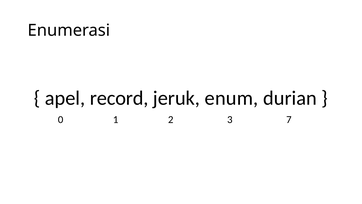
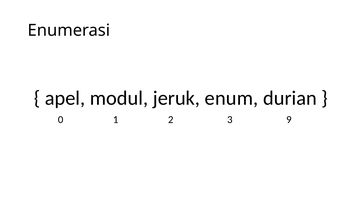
record: record -> modul (119, 98)
7: 7 -> 9 (289, 119)
